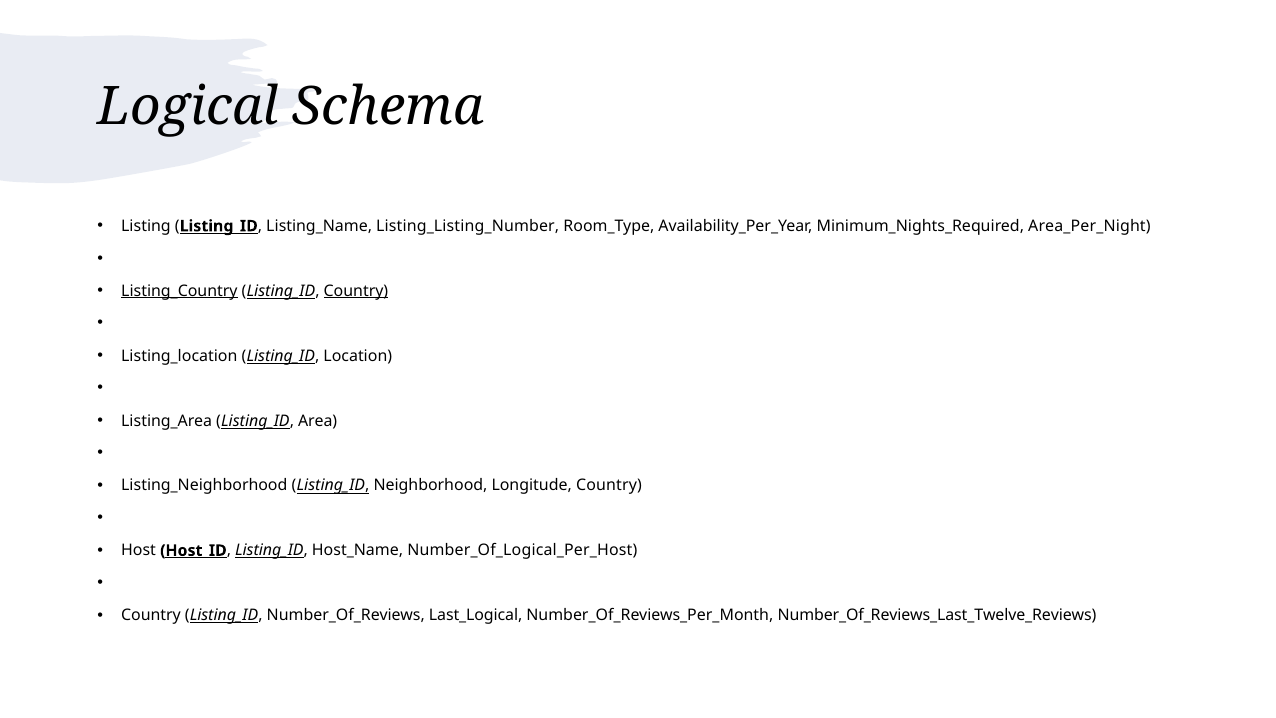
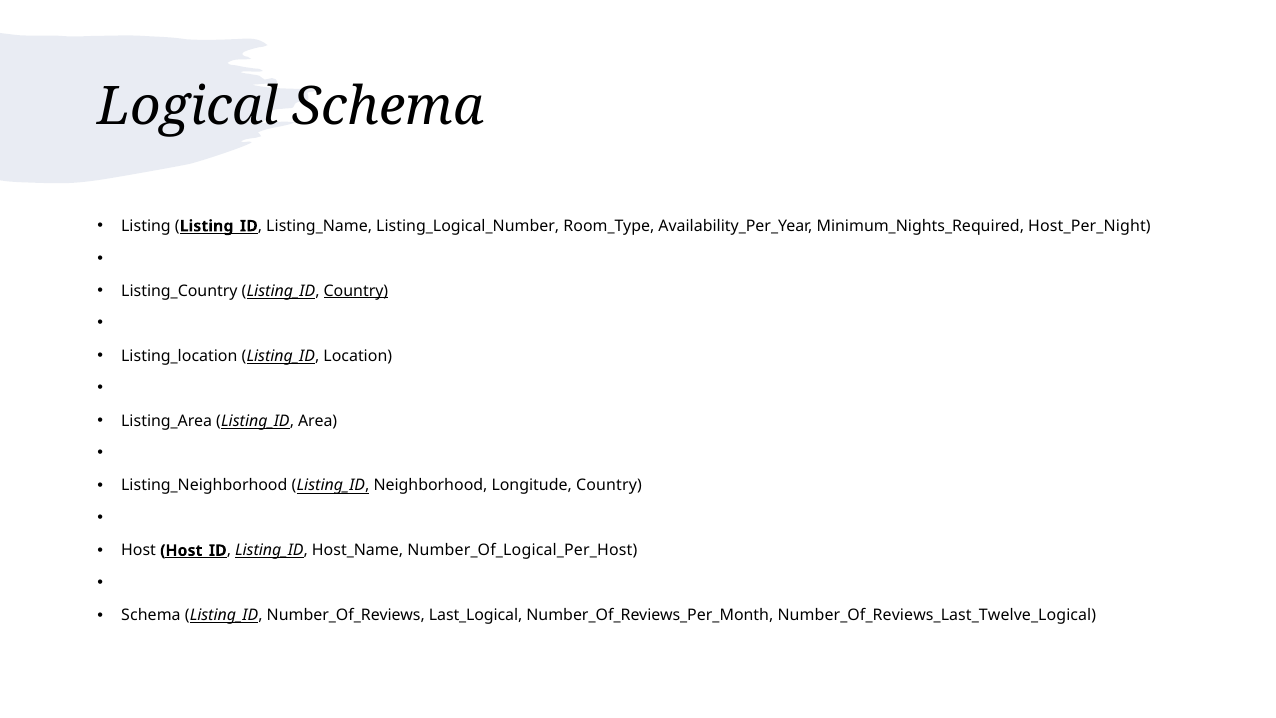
Listing_Listing_Number: Listing_Listing_Number -> Listing_Logical_Number (468, 226)
Area_Per_Night: Area_Per_Night -> Host_Per_Night (1089, 226)
Listing_Country underline: present -> none (179, 291)
Country: Country -> Schema (151, 615)
Number_Of_Reviews_Last_Twelve_Reviews: Number_Of_Reviews_Last_Twelve_Reviews -> Number_Of_Reviews_Last_Twelve_Logical (937, 615)
